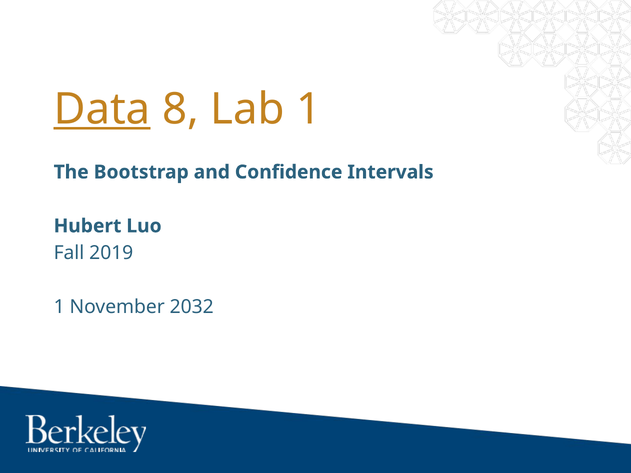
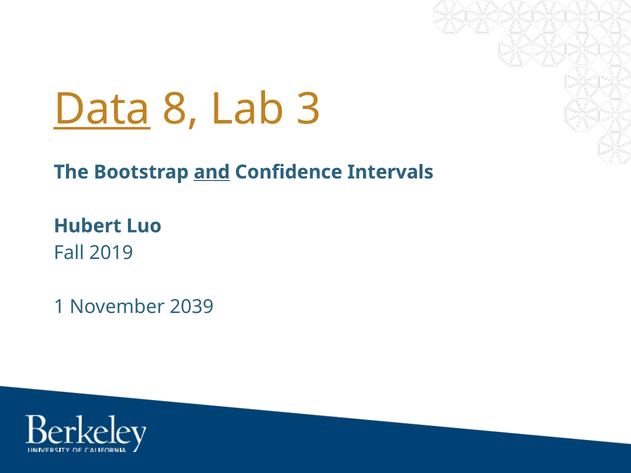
Lab 1: 1 -> 3 (309, 110)
and underline: none -> present (212, 172)
2032: 2032 -> 2039 (192, 307)
